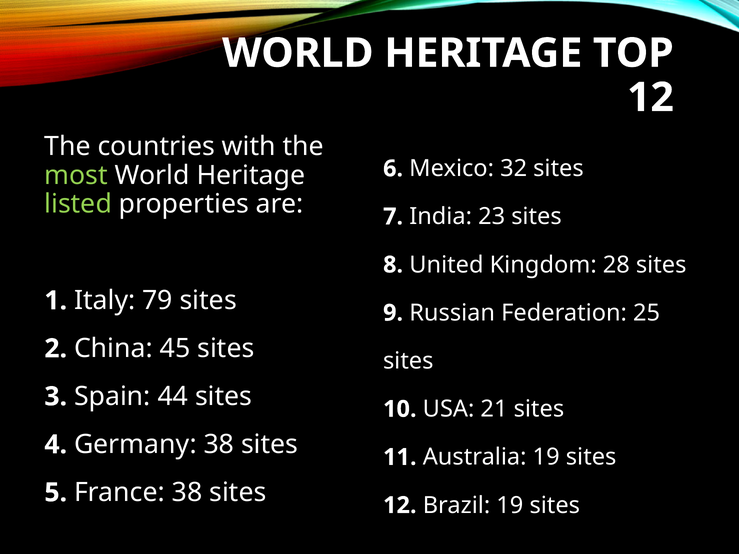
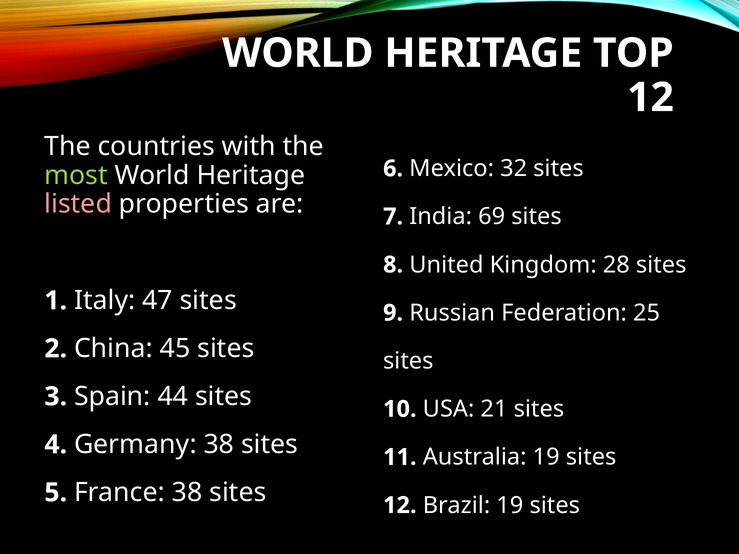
listed colour: light green -> pink (78, 204)
23: 23 -> 69 (492, 217)
79: 79 -> 47 (157, 301)
